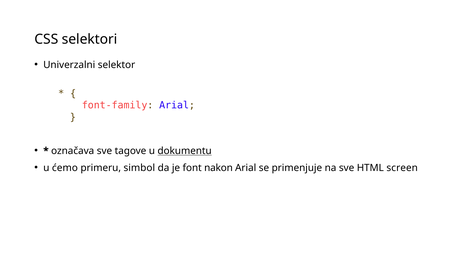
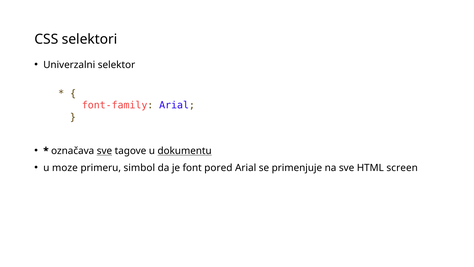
sve underline: none -> present (104, 151)
ćemo: ćemo -> moze (65, 168)
nakon: nakon -> pored (218, 168)
